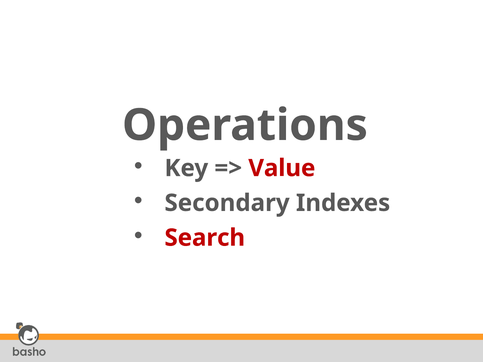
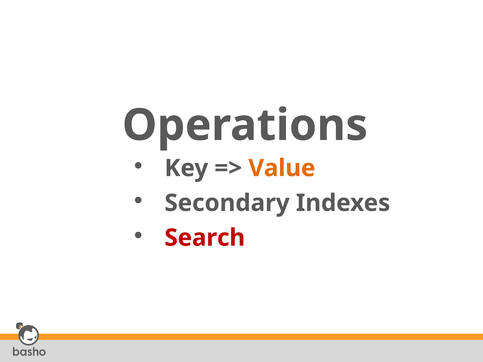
Value colour: red -> orange (282, 168)
